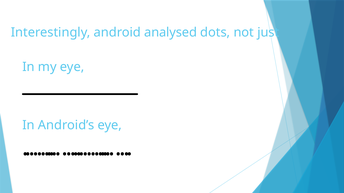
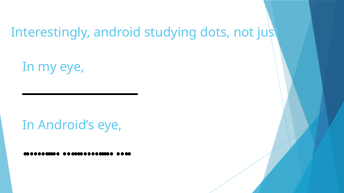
analysed: analysed -> studying (171, 32)
